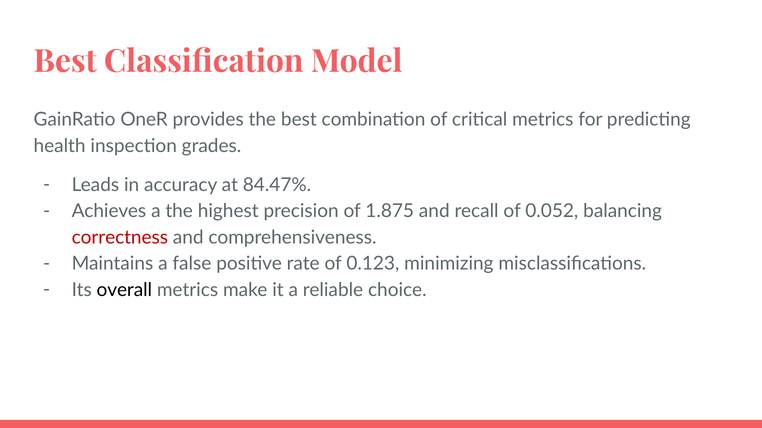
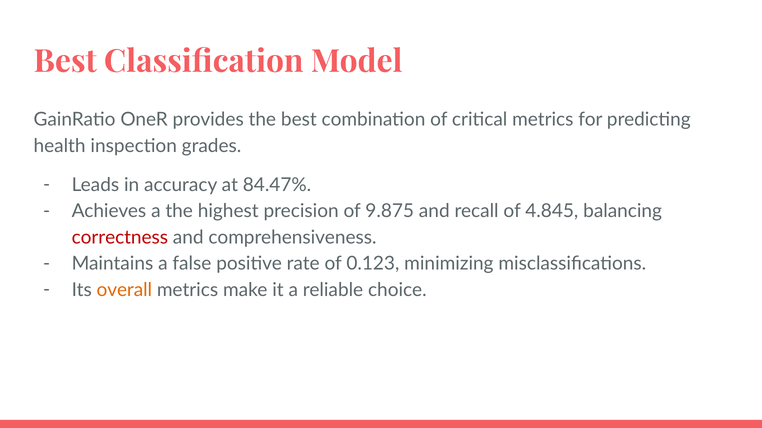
1.875: 1.875 -> 9.875 (390, 211)
0.052: 0.052 -> 4.845 (552, 211)
overall colour: black -> orange (124, 290)
